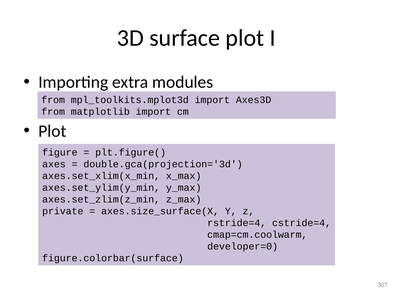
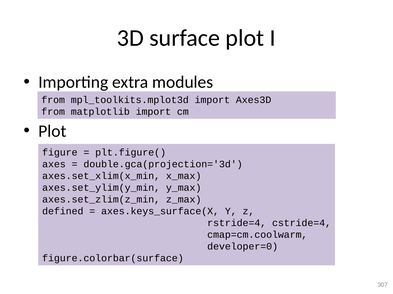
private: private -> defined (63, 212)
axes.size_surface(X: axes.size_surface(X -> axes.keys_surface(X (160, 212)
